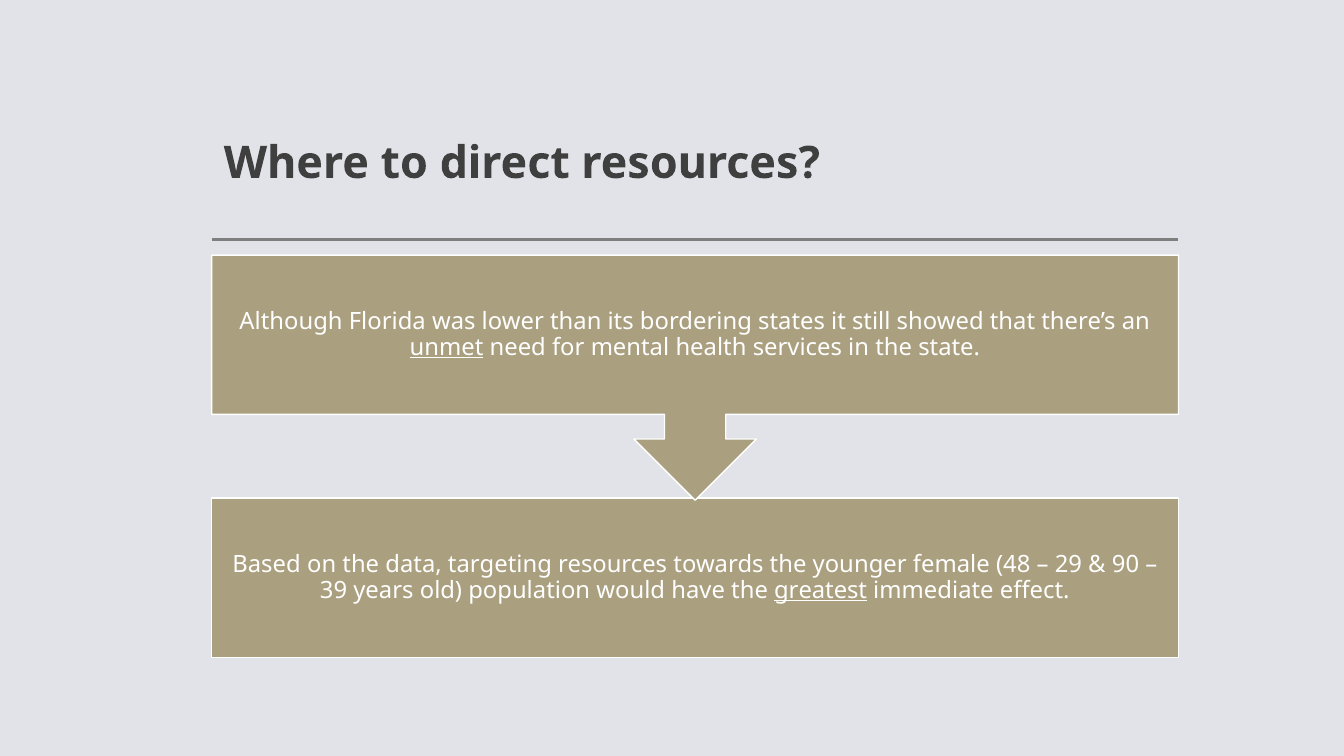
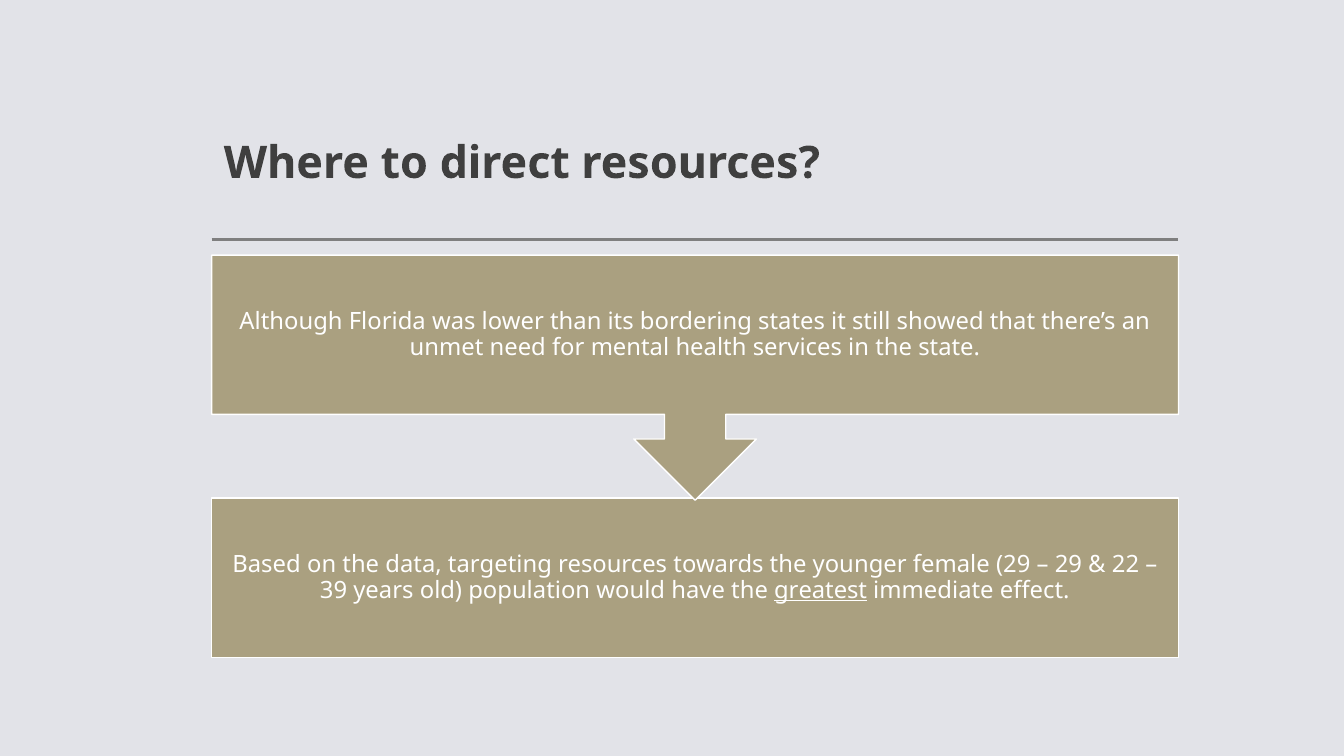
unmet underline: present -> none (447, 347)
female 48: 48 -> 29 (1013, 565)
90: 90 -> 22 (1126, 565)
